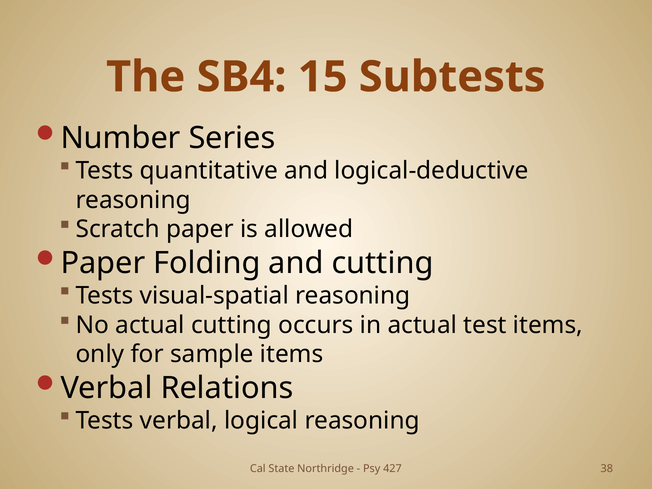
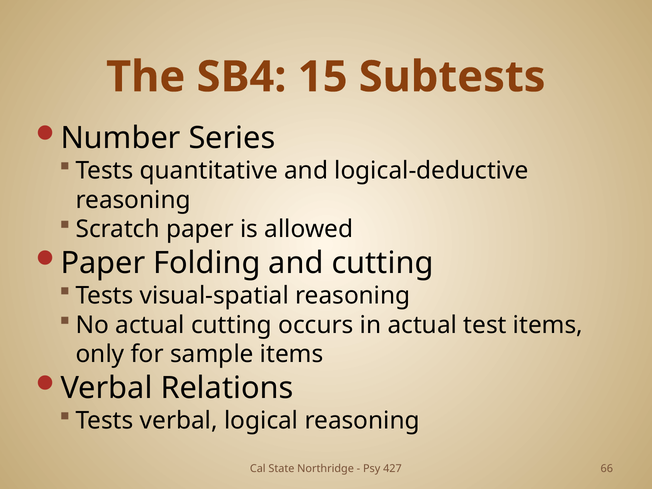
38: 38 -> 66 (607, 469)
